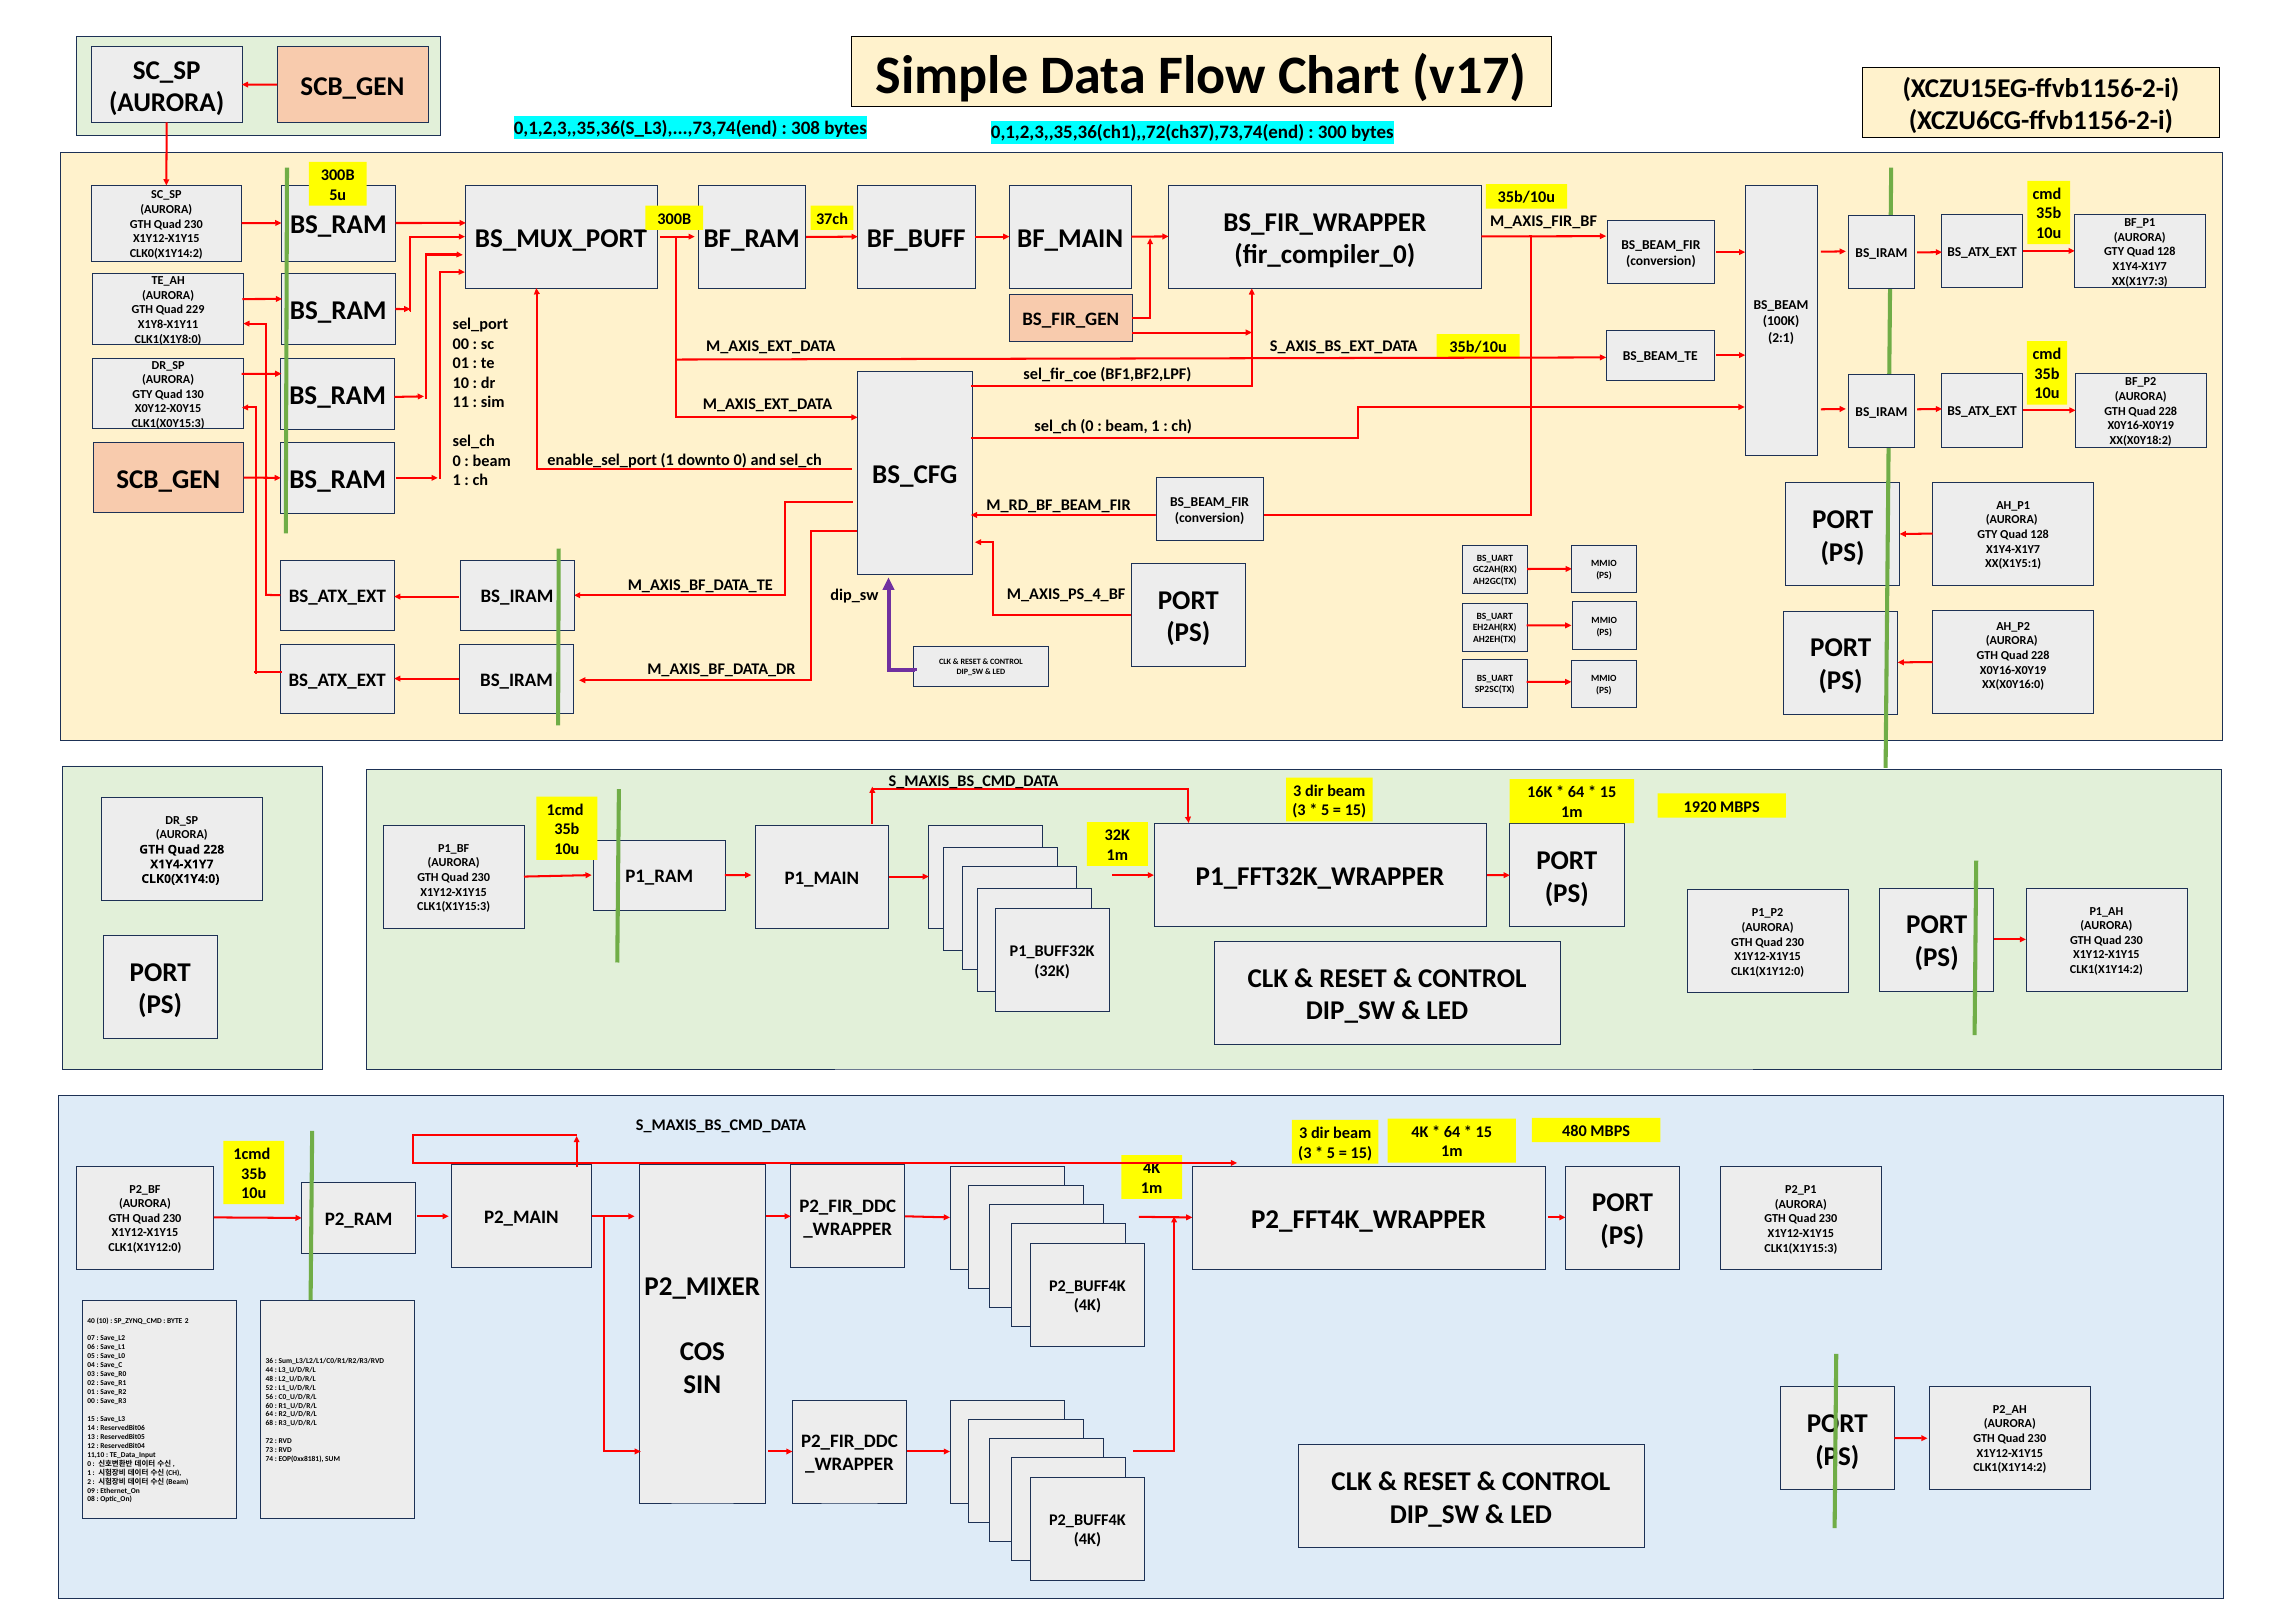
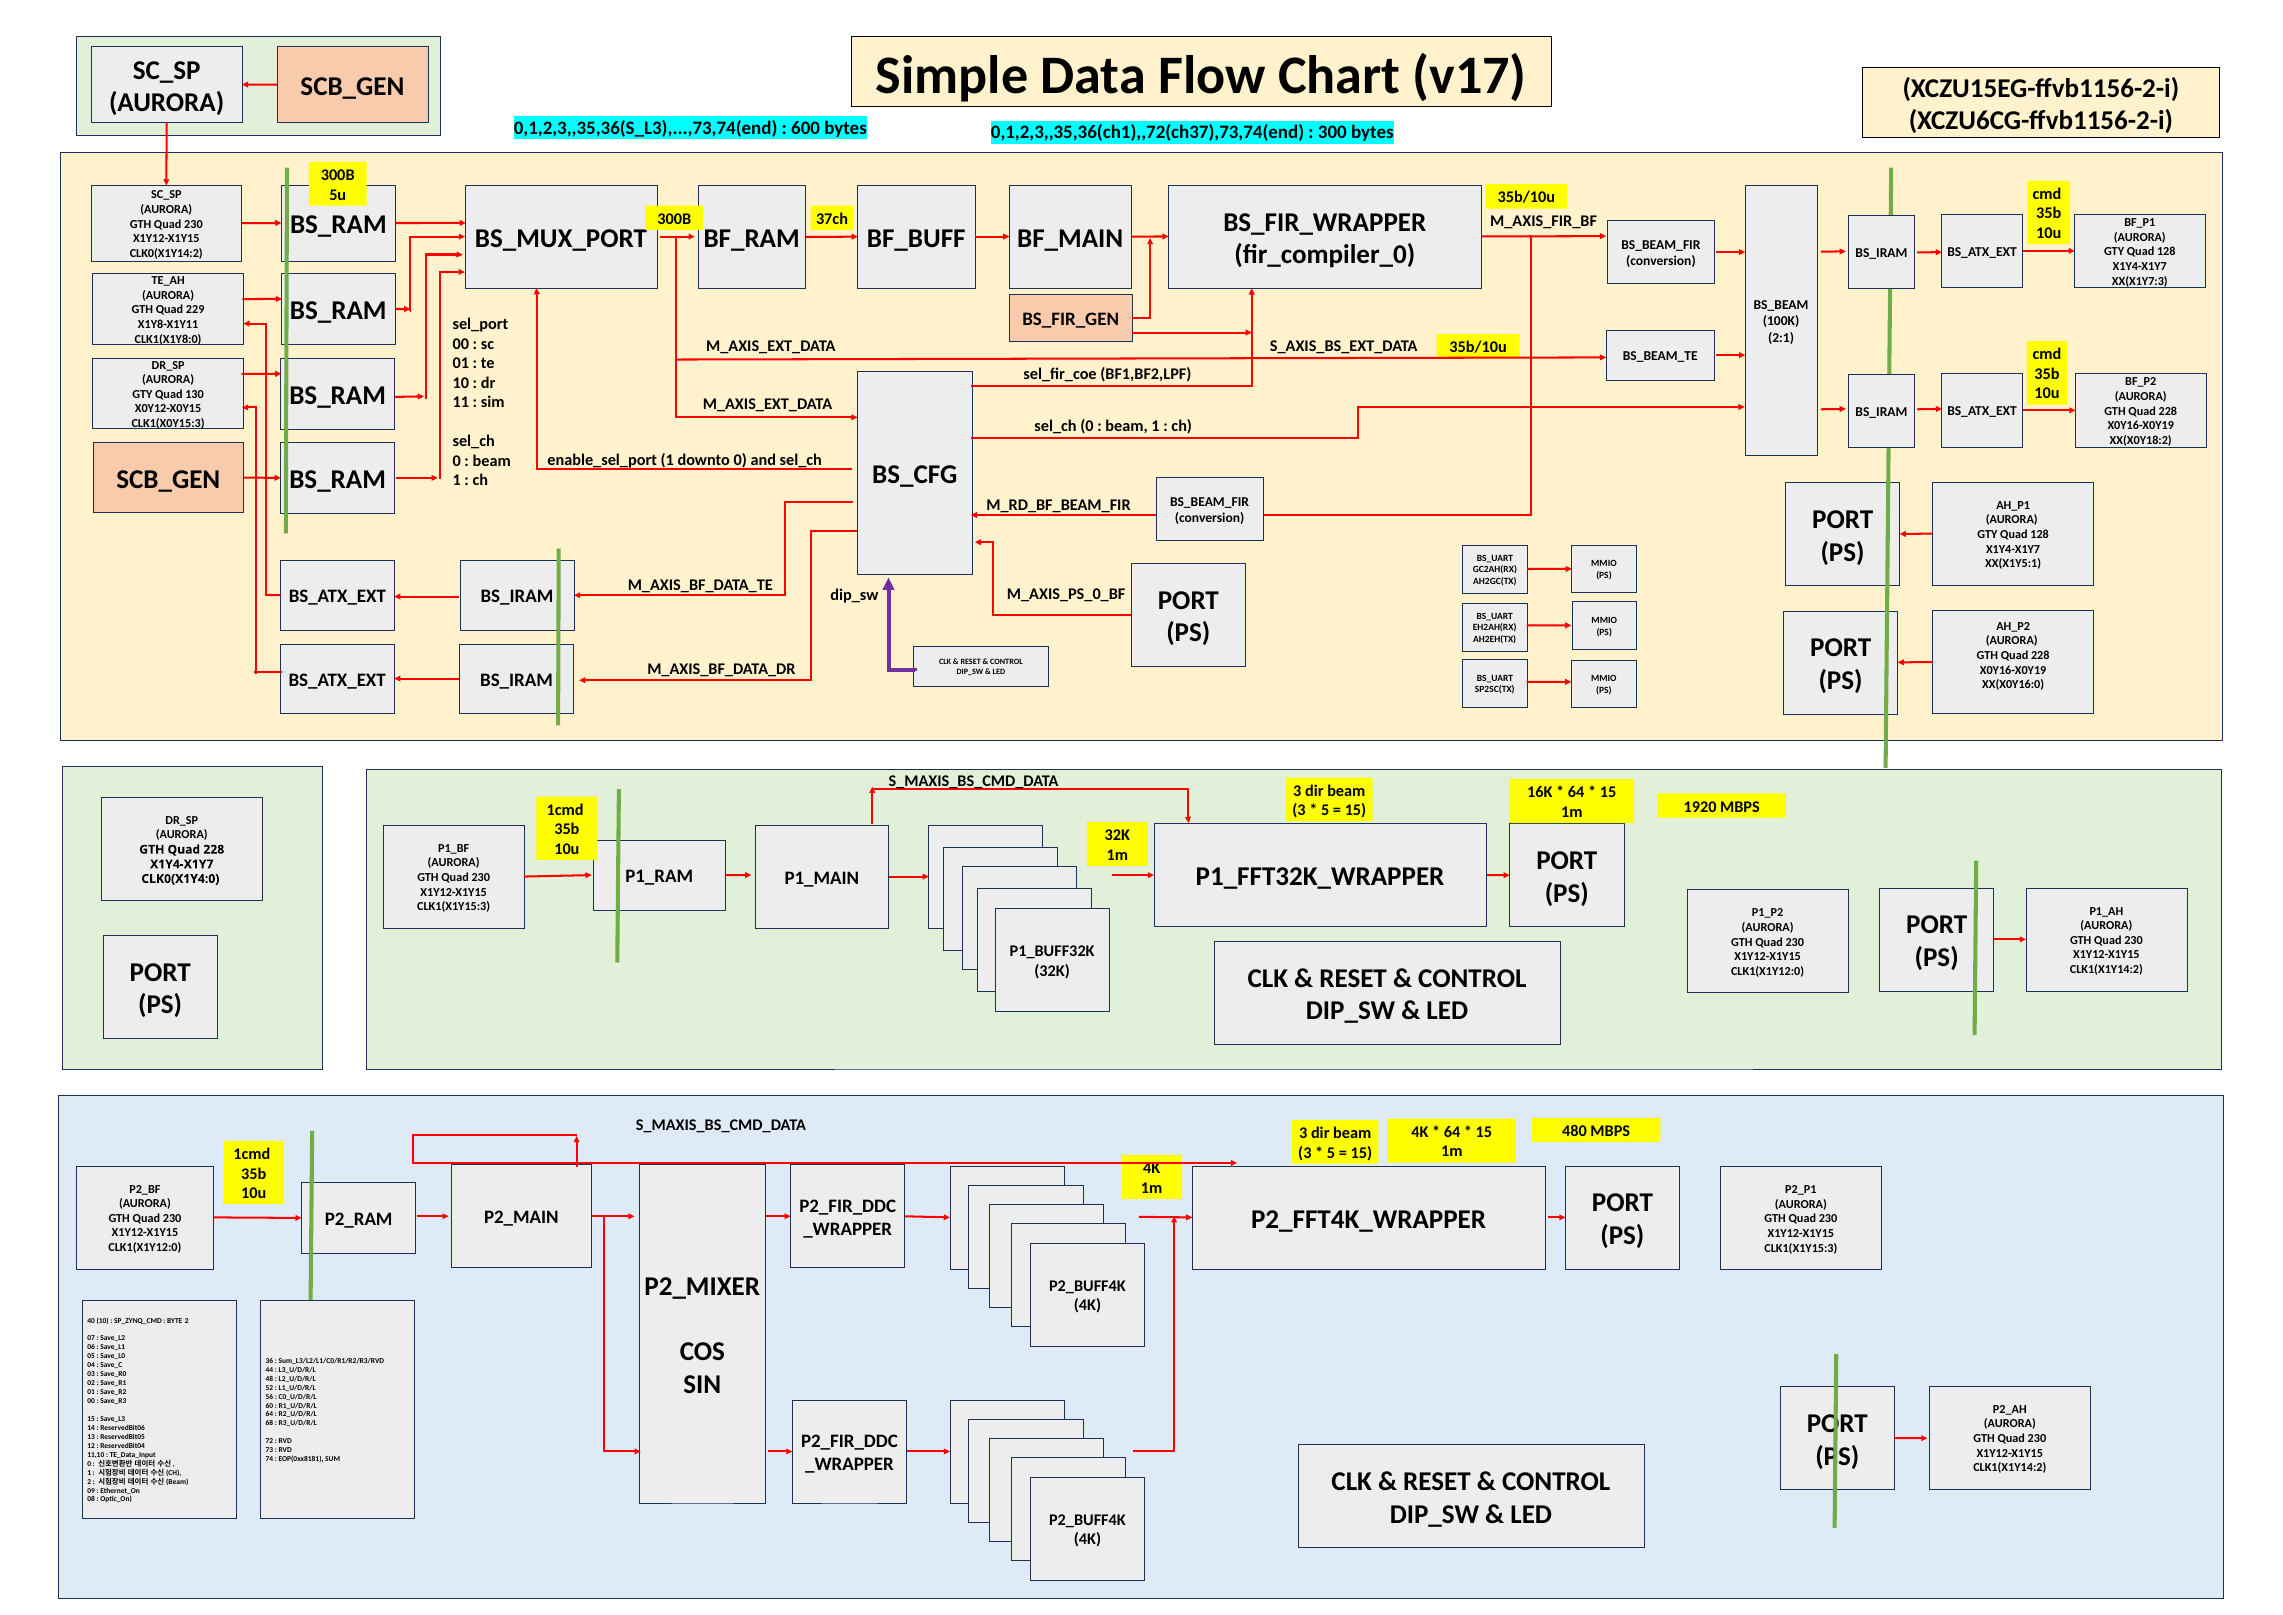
308: 308 -> 600 (806, 128)
M_AXIS_PS_4_BF: M_AXIS_PS_4_BF -> M_AXIS_PS_0_BF (1066, 594)
